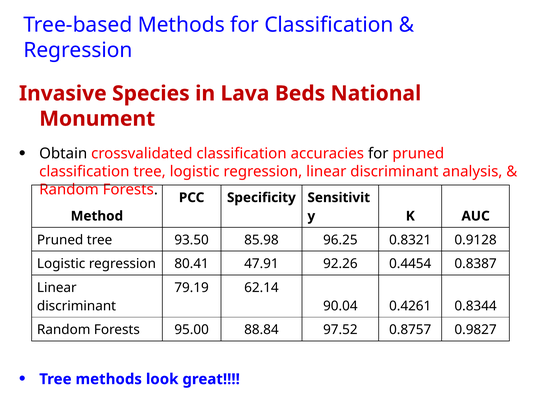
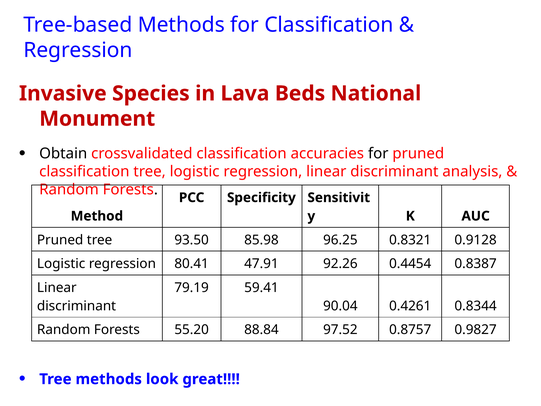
62.14: 62.14 -> 59.41 (261, 287)
95.00: 95.00 -> 55.20 (192, 330)
